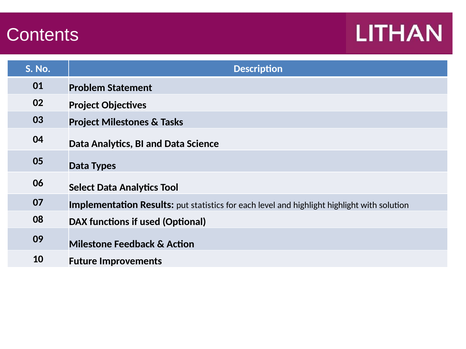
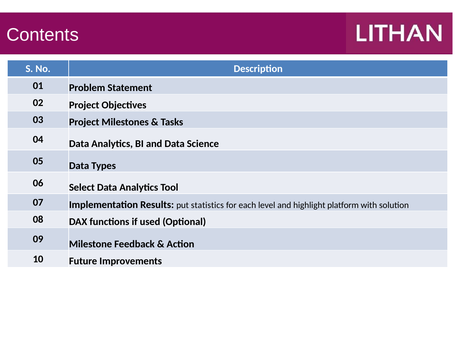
highlight highlight: highlight -> platform (343, 205)
